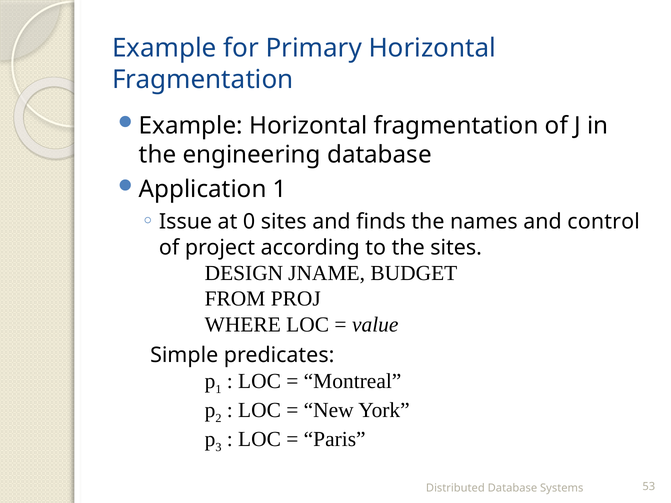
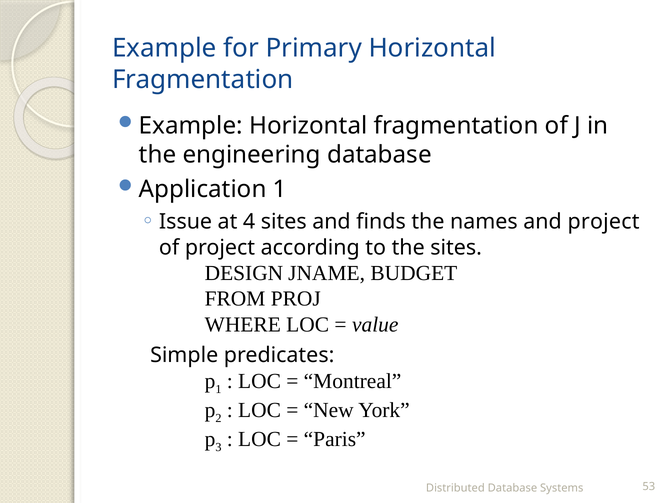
0: 0 -> 4 (249, 222)
and control: control -> project (604, 222)
